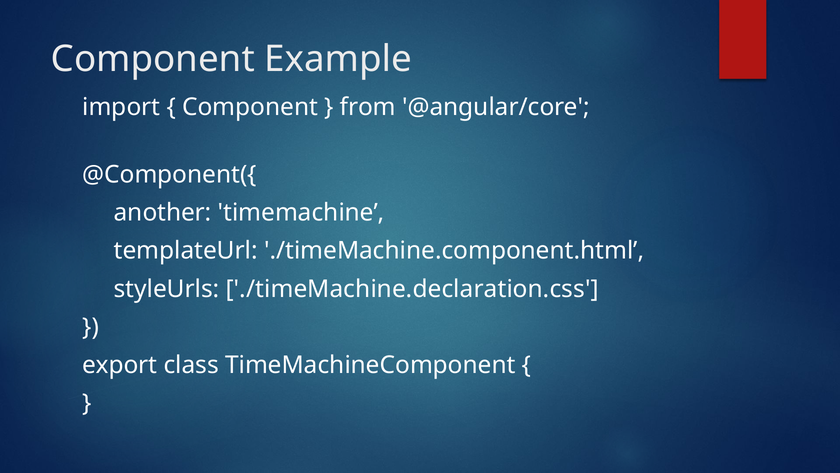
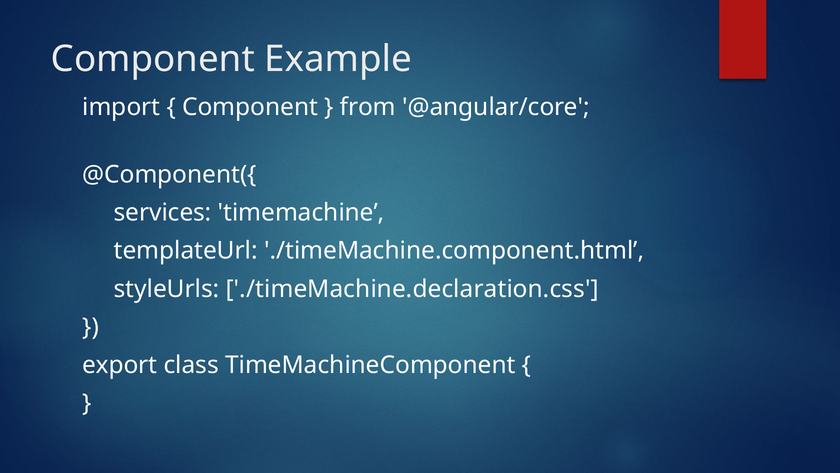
another: another -> services (163, 212)
